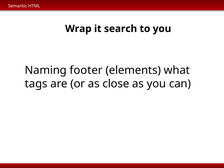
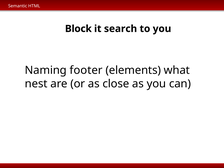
Wrap: Wrap -> Block (78, 29)
tags: tags -> nest (36, 84)
